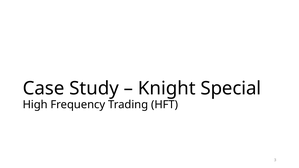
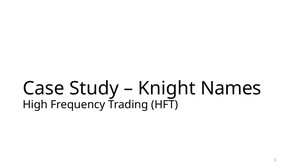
Special: Special -> Names (231, 88)
